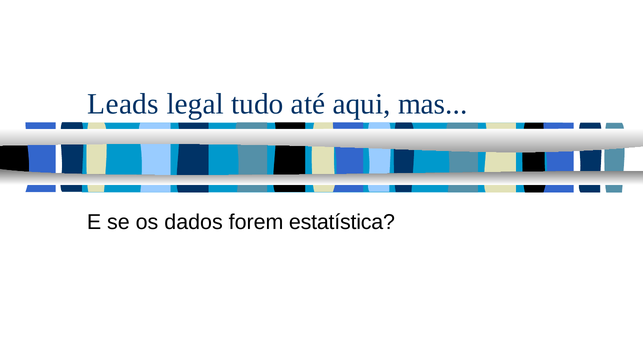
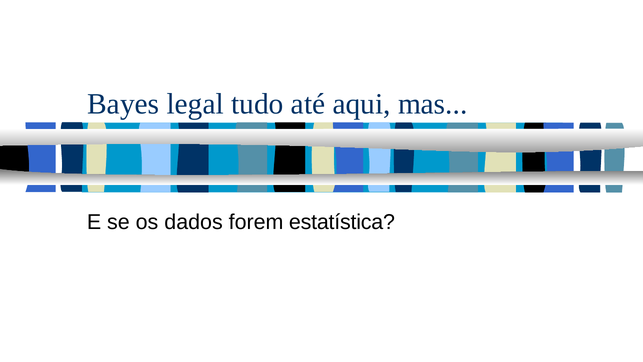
Leads: Leads -> Bayes (123, 104)
